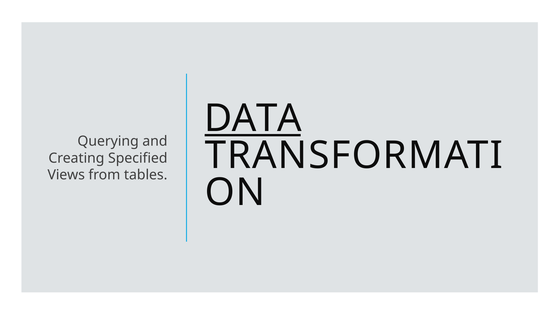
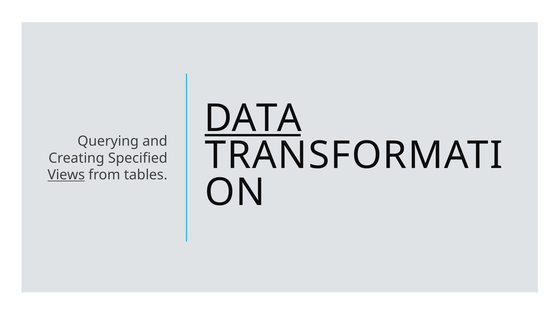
Views underline: none -> present (66, 175)
